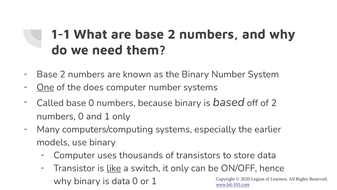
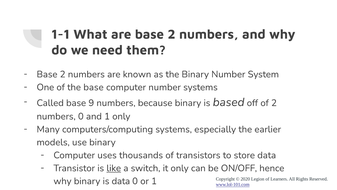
One underline: present -> none (45, 87)
the does: does -> base (94, 87)
base 0: 0 -> 9 (91, 103)
